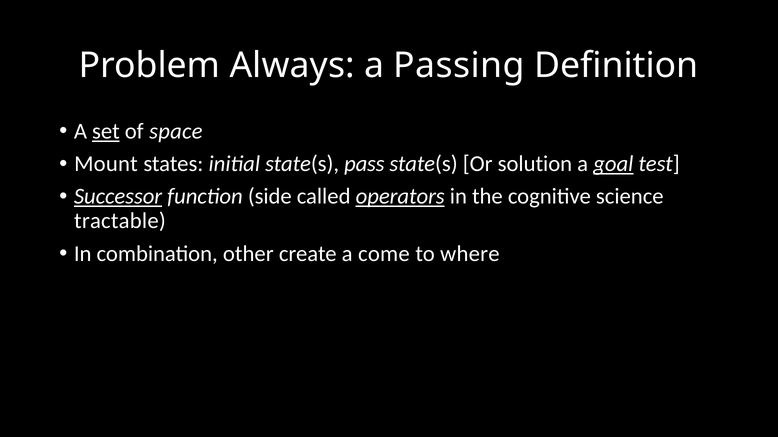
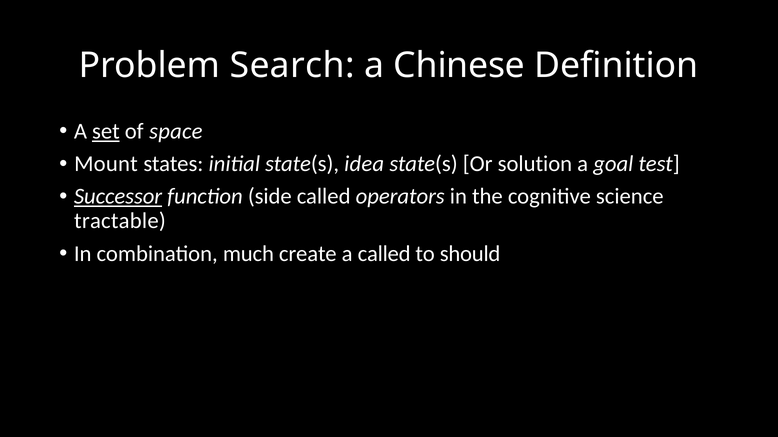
Always: Always -> Search (292, 65)
Passing: Passing -> Chinese (459, 65)
pass: pass -> idea (364, 164)
goal underline: present -> none (613, 164)
operators underline: present -> none (400, 197)
other: other -> much (248, 254)
a come: come -> called (384, 254)
where: where -> should (470, 254)
